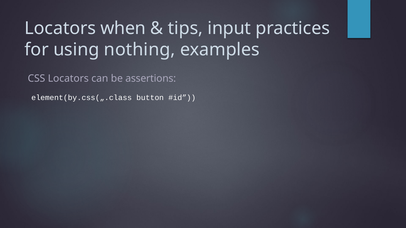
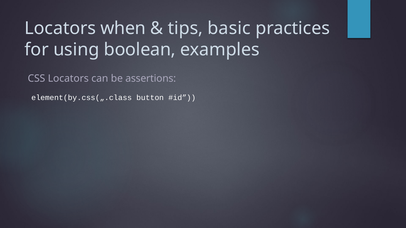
input: input -> basic (229, 29)
nothing: nothing -> boolean (140, 50)
